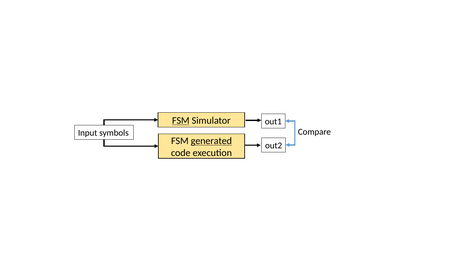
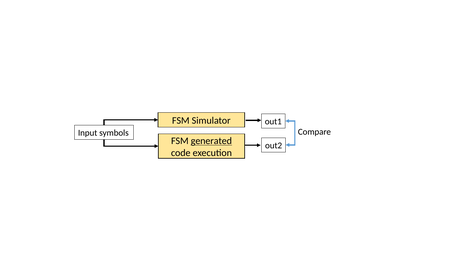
FSM underline: present -> none (181, 120)
